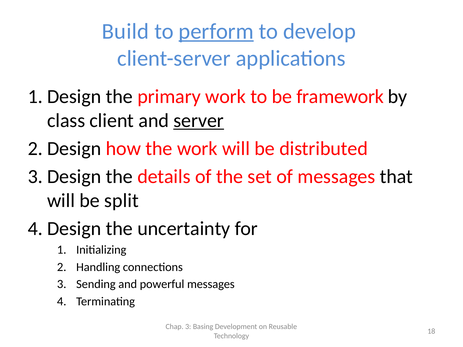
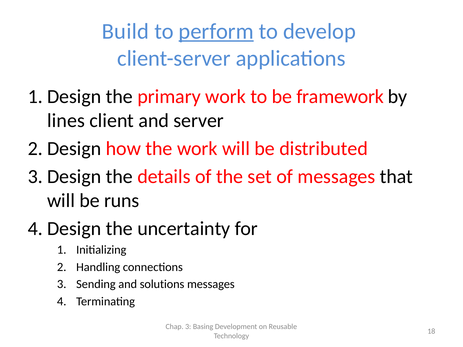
class: class -> lines (66, 121)
server underline: present -> none (199, 121)
split: split -> runs (122, 201)
powerful: powerful -> solutions (162, 285)
